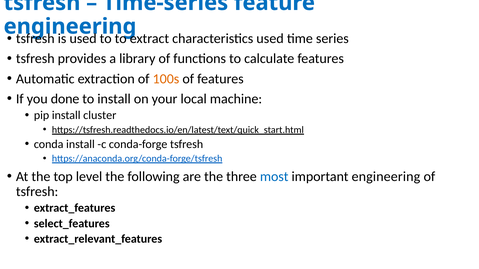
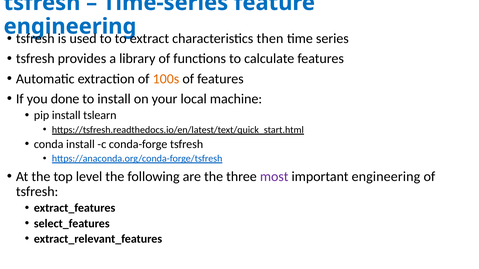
characteristics used: used -> then (270, 39)
cluster: cluster -> tslearn (100, 115)
most colour: blue -> purple (274, 177)
